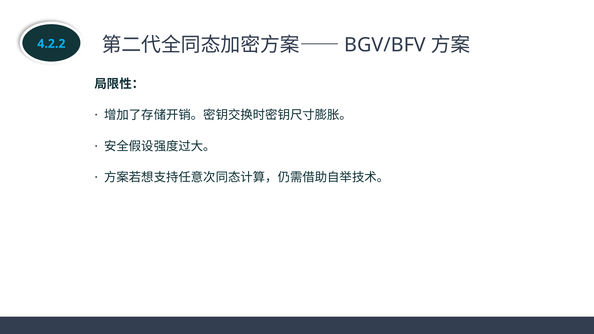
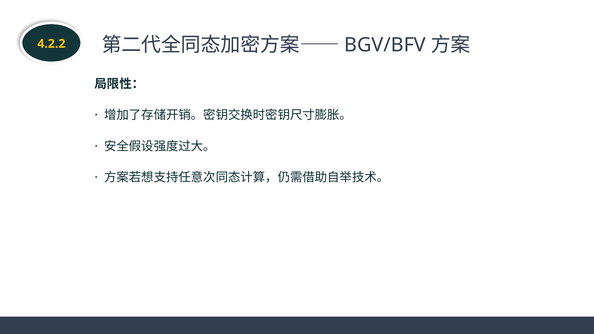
4.2.2 colour: light blue -> yellow (51, 44)
